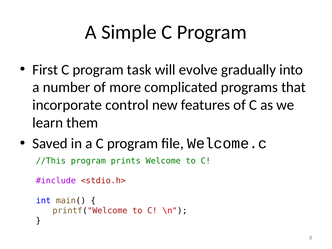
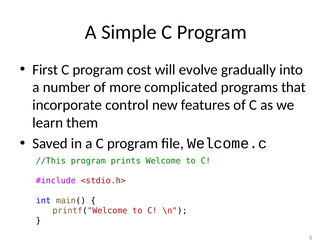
task: task -> cost (139, 70)
